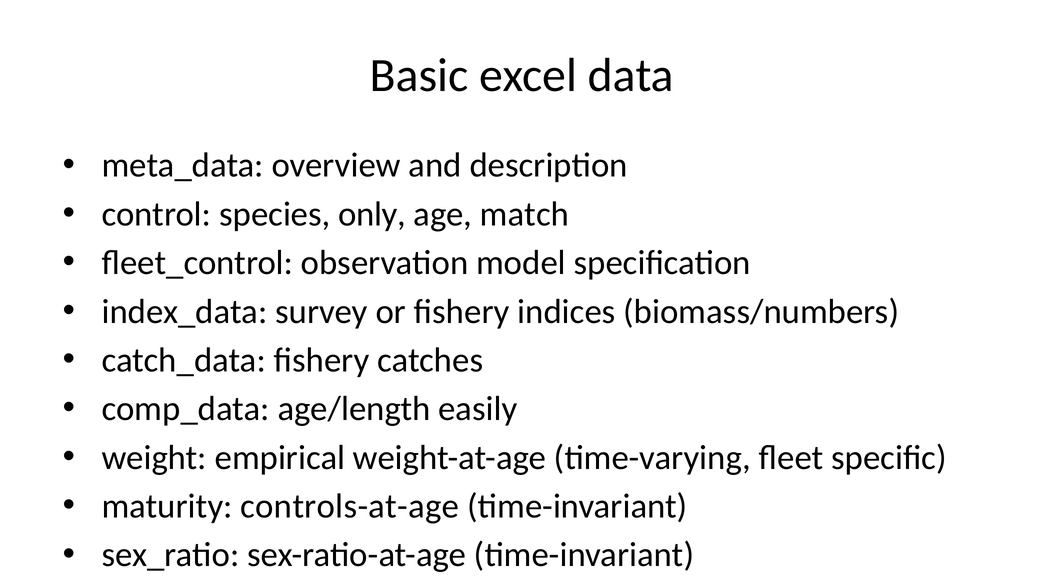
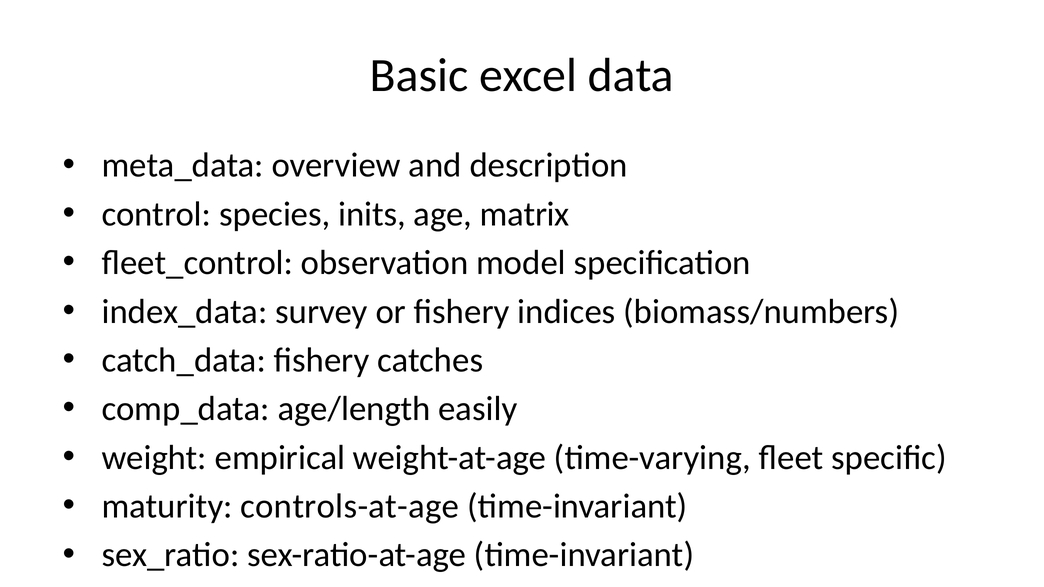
only: only -> inits (372, 214)
match: match -> matrix (525, 214)
